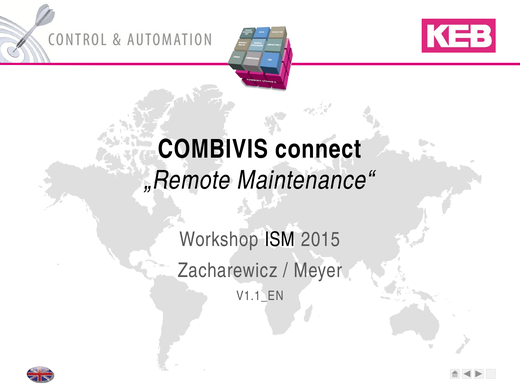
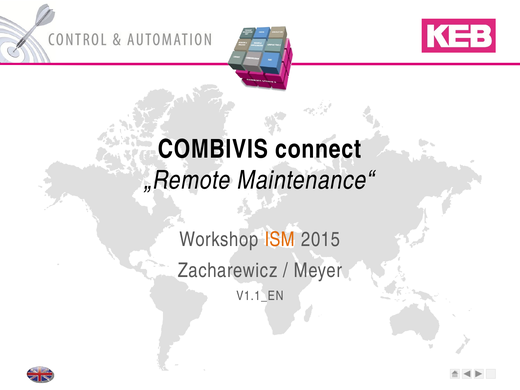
ISM colour: black -> orange (280, 240)
